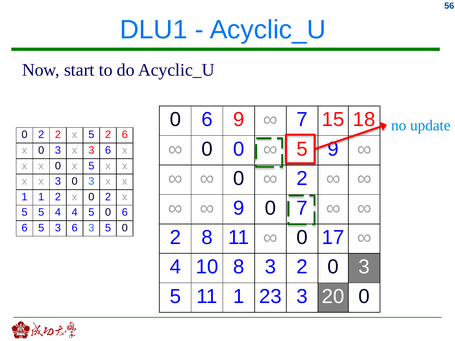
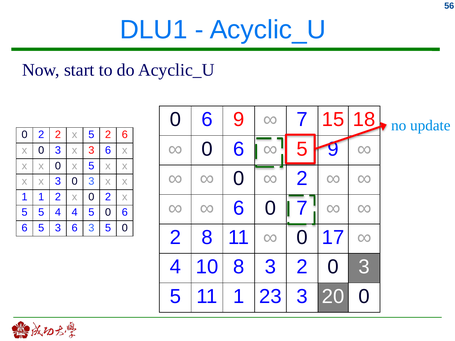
0: 0 -> 6 (239, 149)
9: 9 -> 6 (239, 208)
